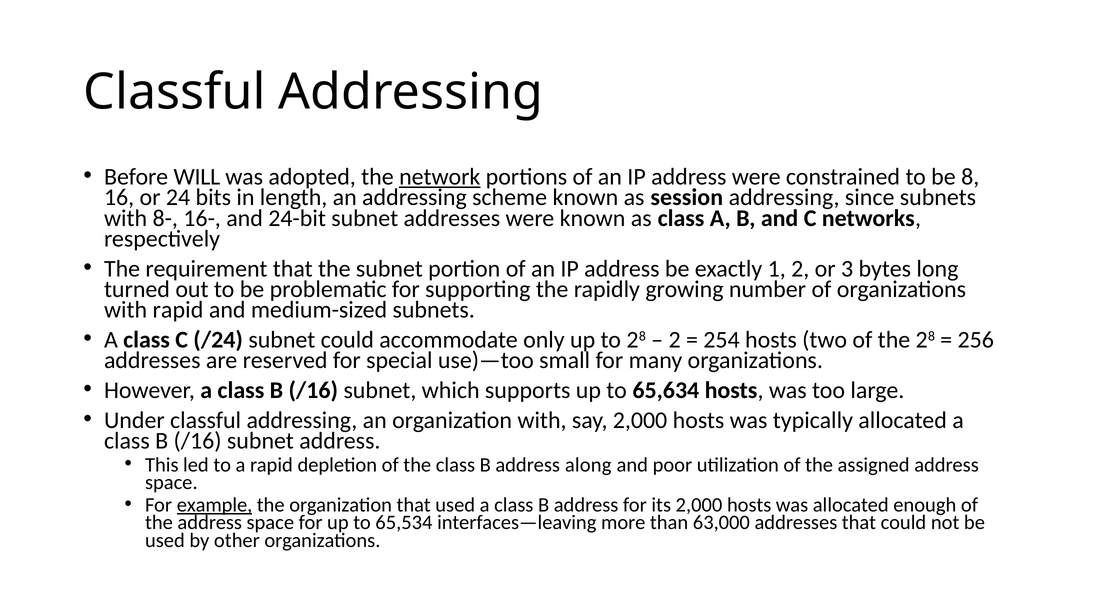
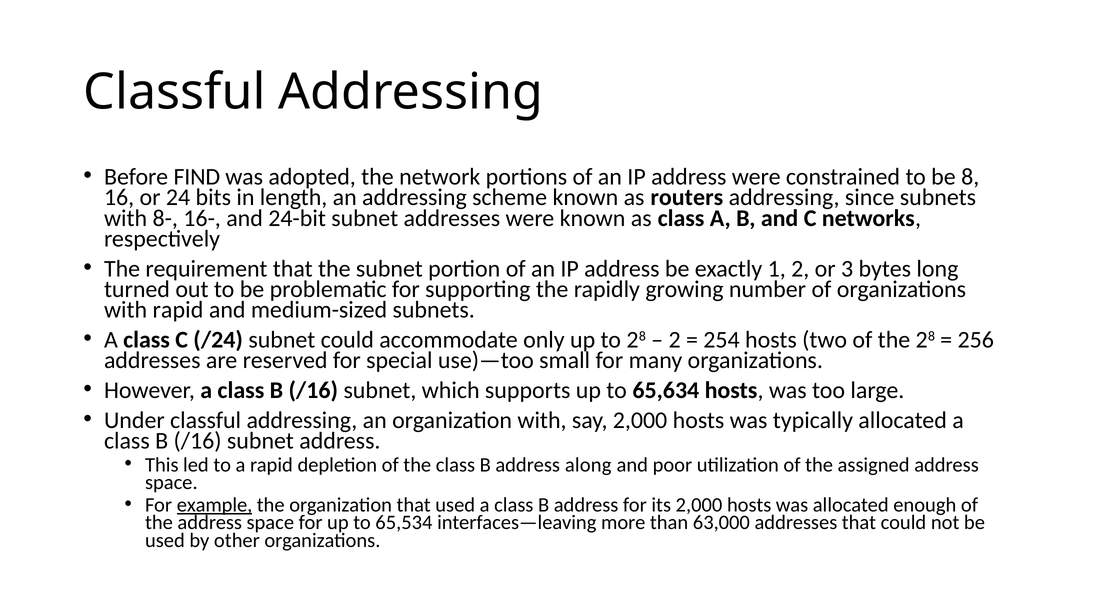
WILL: WILL -> FIND (197, 177)
network underline: present -> none (440, 177)
session: session -> routers (687, 197)
